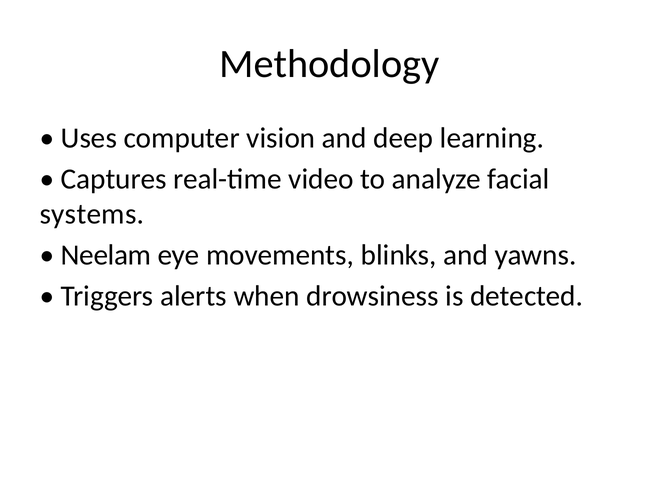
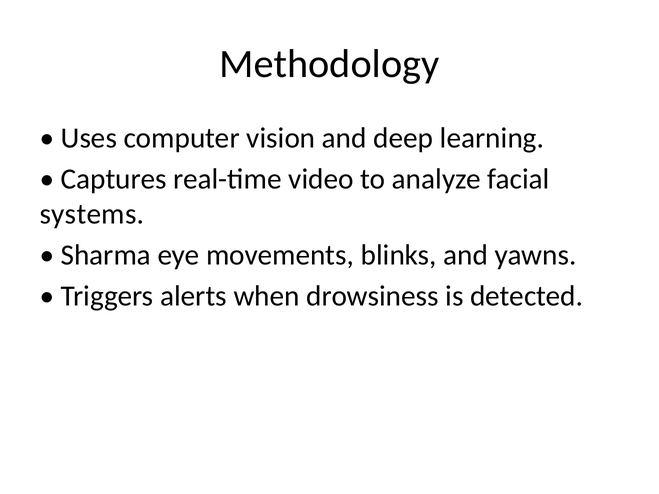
Neelam: Neelam -> Sharma (106, 255)
